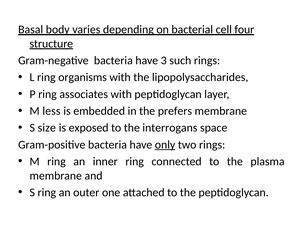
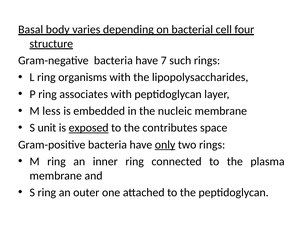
3: 3 -> 7 (164, 61)
prefers: prefers -> nucleic (175, 111)
size: size -> unit (47, 128)
exposed underline: none -> present (89, 128)
interrogans: interrogans -> contributes (170, 128)
